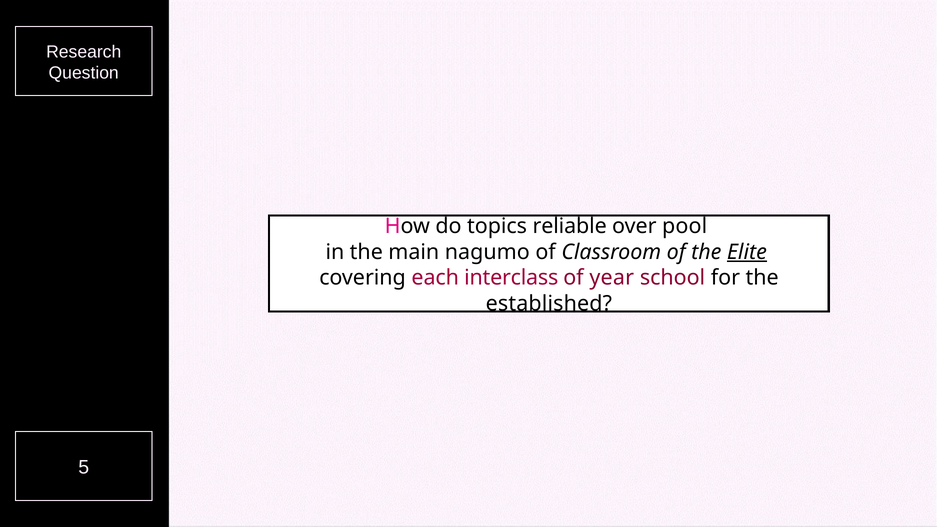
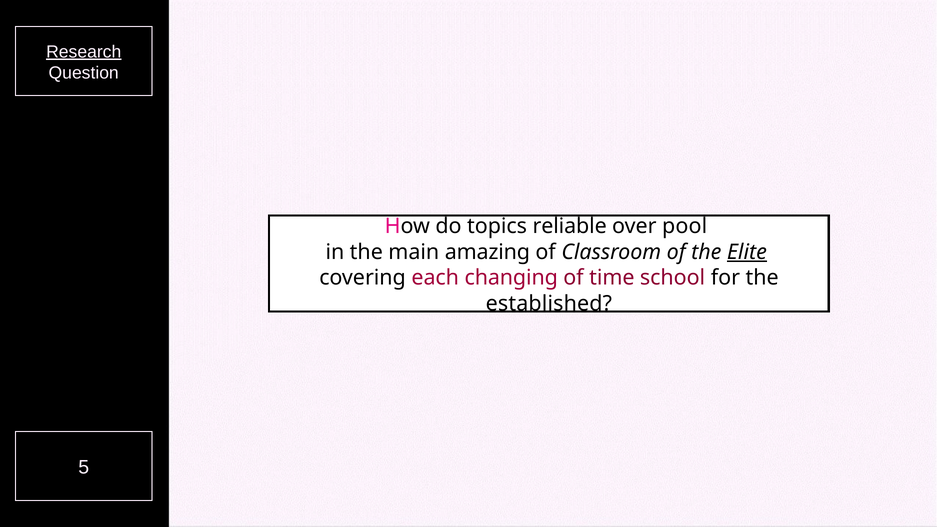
Research underline: none -> present (84, 52)
nagumo: nagumo -> amazing (487, 252)
interclass: interclass -> changing (511, 278)
year: year -> time (612, 278)
